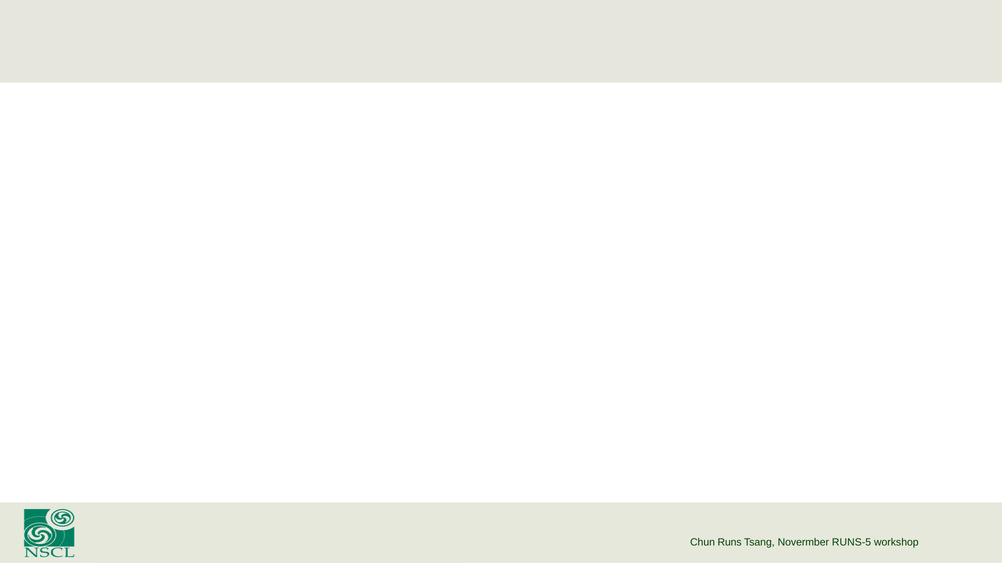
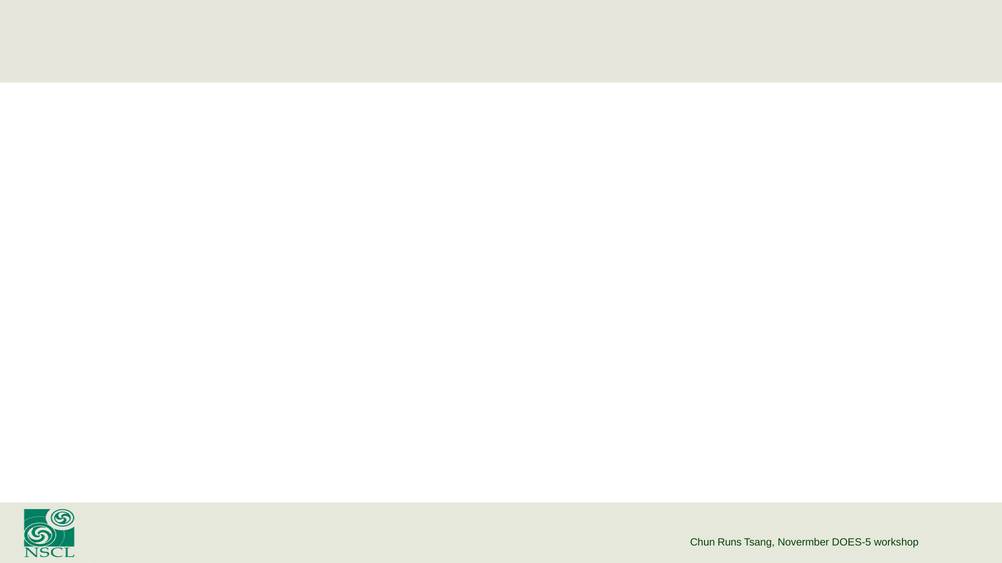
RUNS-5: RUNS-5 -> DOES-5 (852, 543)
